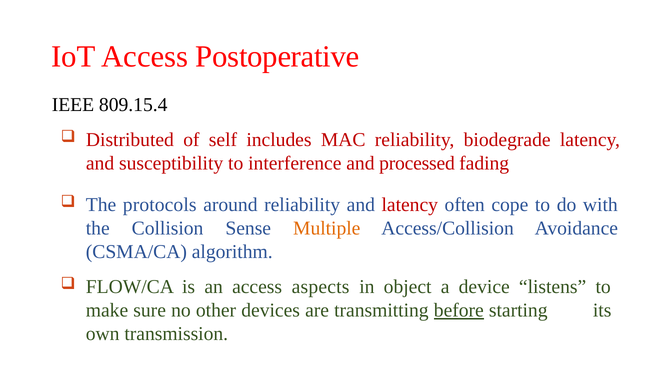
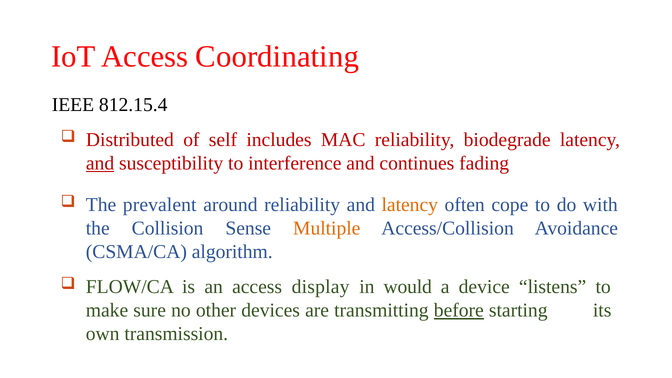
Postoperative: Postoperative -> Coordinating (277, 56)
809.15.4: 809.15.4 -> 812.15.4 (133, 105)
and underline: none -> present (100, 163)
processed: processed -> continues (417, 163)
protocols: protocols -> prevalent (160, 205)
latency colour: red -> orange (410, 205)
aspects: aspects -> display (321, 287)
object: object -> would (408, 287)
